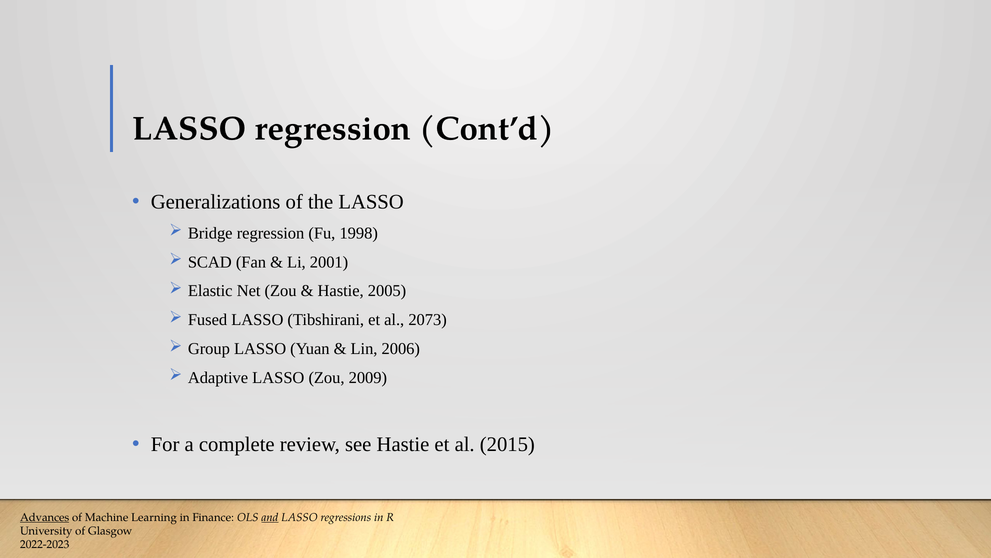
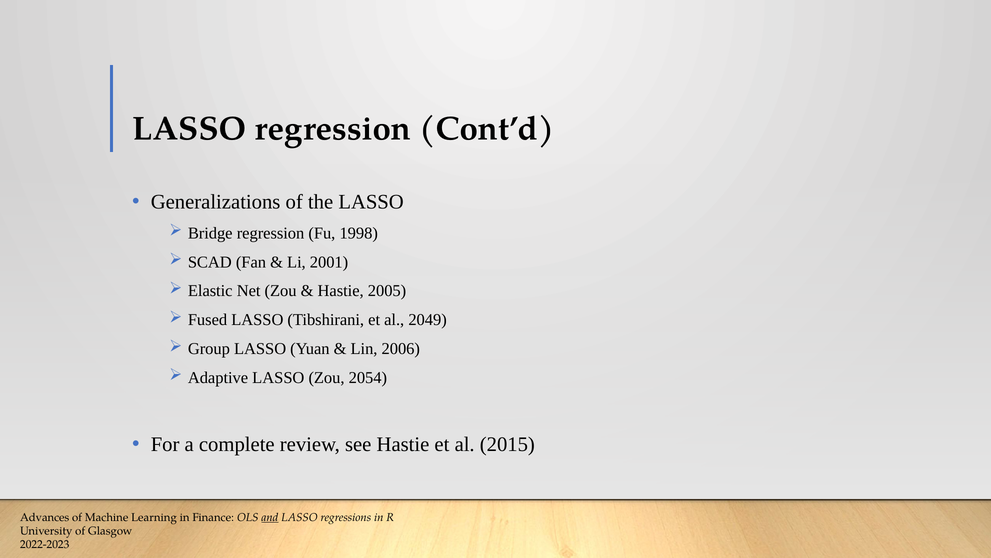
2073: 2073 -> 2049 (428, 320)
2009: 2009 -> 2054 (368, 377)
Advances underline: present -> none (45, 517)
